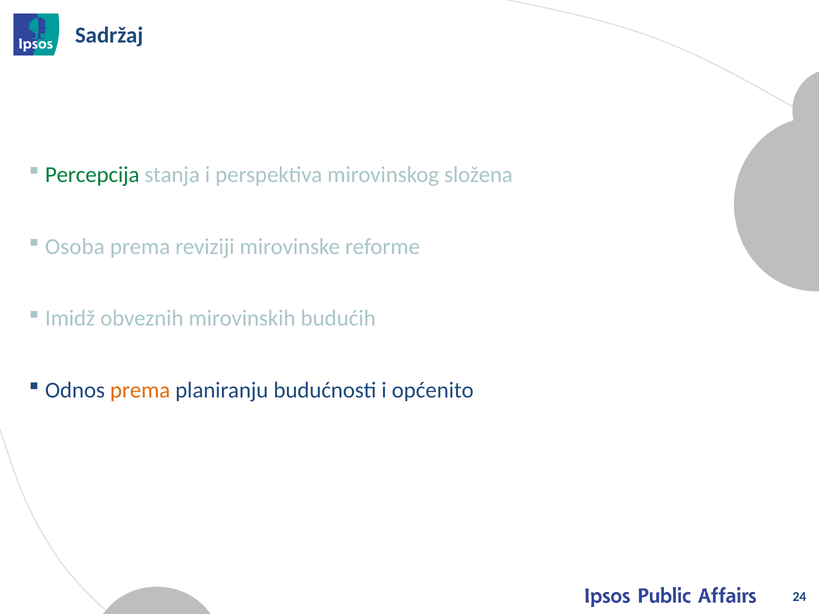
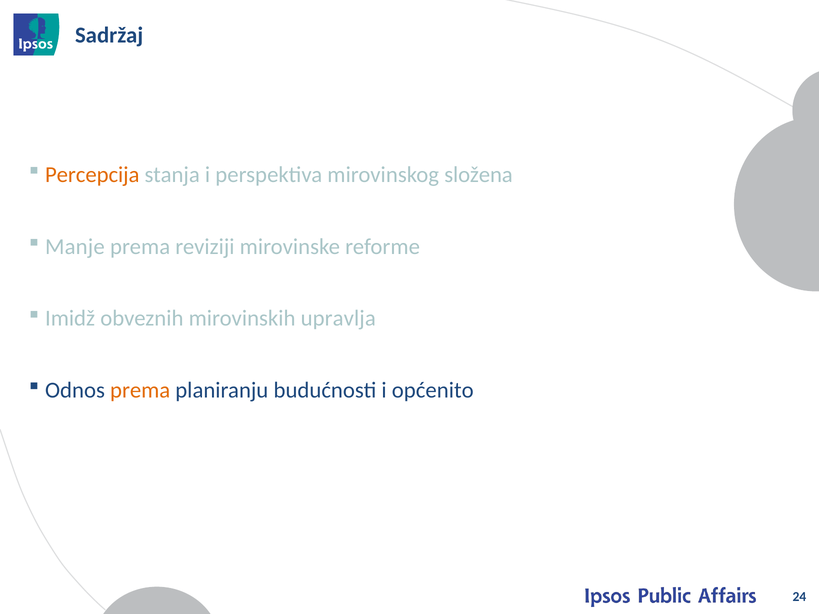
Percepcija colour: green -> orange (92, 175)
Osoba: Osoba -> Manje (75, 247)
budućih: budućih -> upravlja (338, 319)
